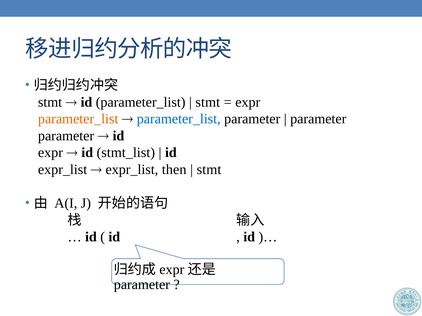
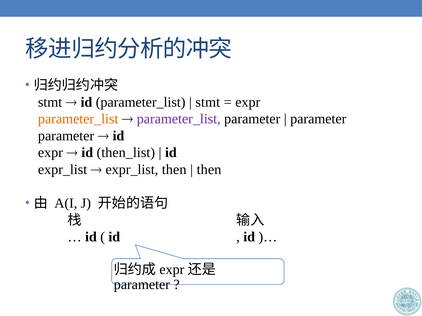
parameter_list colour: blue -> purple (179, 119)
stmt_list: stmt_list -> then_list (126, 153)
stmt: stmt -> then (209, 170)
